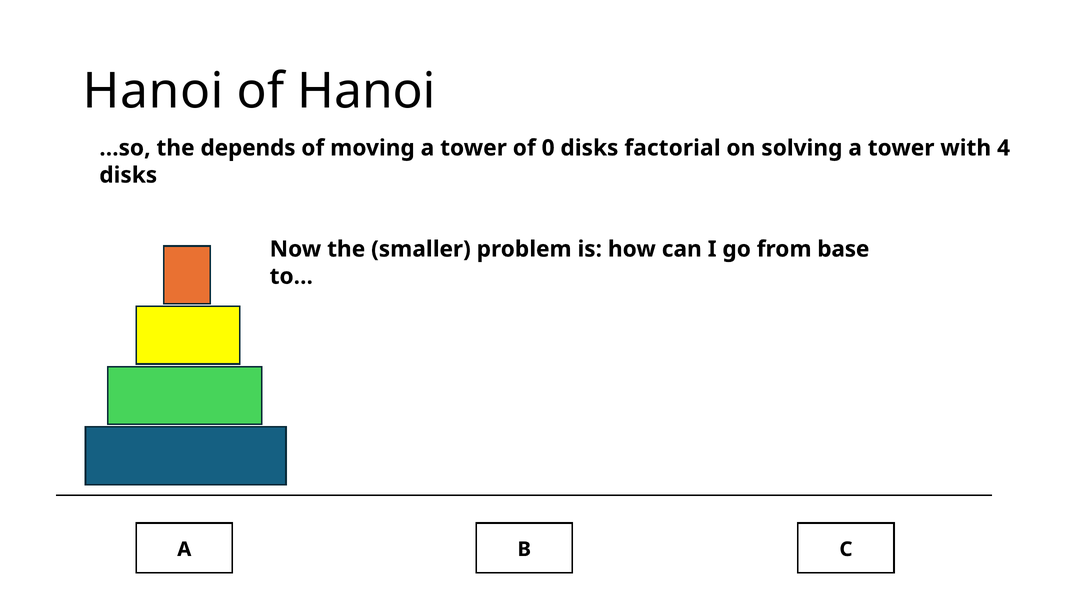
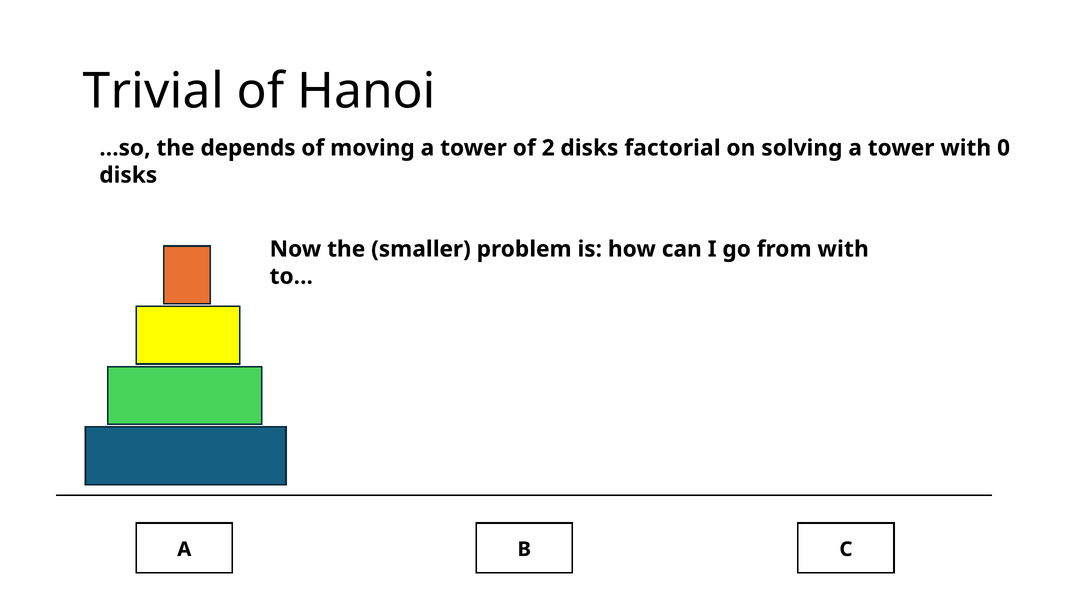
Hanoi: Hanoi -> Trivial (153, 91)
0: 0 -> 2 (548, 148)
4: 4 -> 0 (1004, 148)
from base: base -> with (843, 249)
